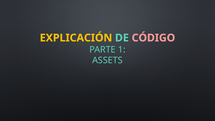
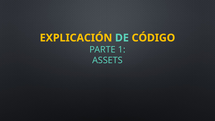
CÓDIGO colour: pink -> yellow (153, 38)
